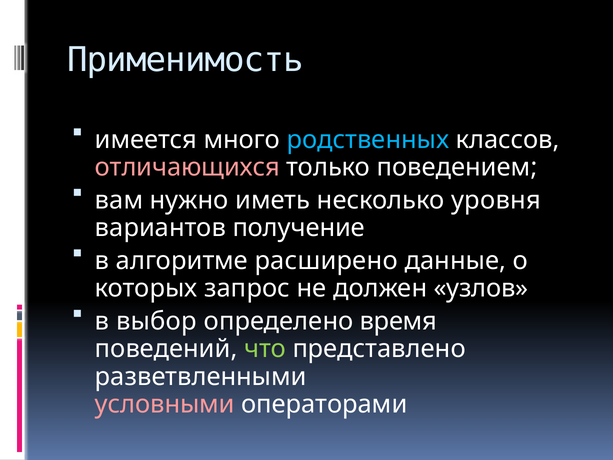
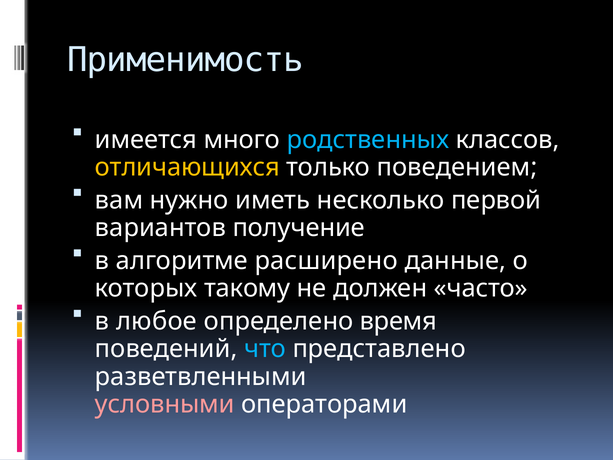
отличающихся colour: pink -> yellow (187, 167)
уровня: уровня -> первой (496, 200)
запрос: запрос -> такому (247, 288)
узлов: узлов -> часто (481, 288)
выбор: выбор -> любое (157, 321)
что colour: light green -> light blue (265, 349)
